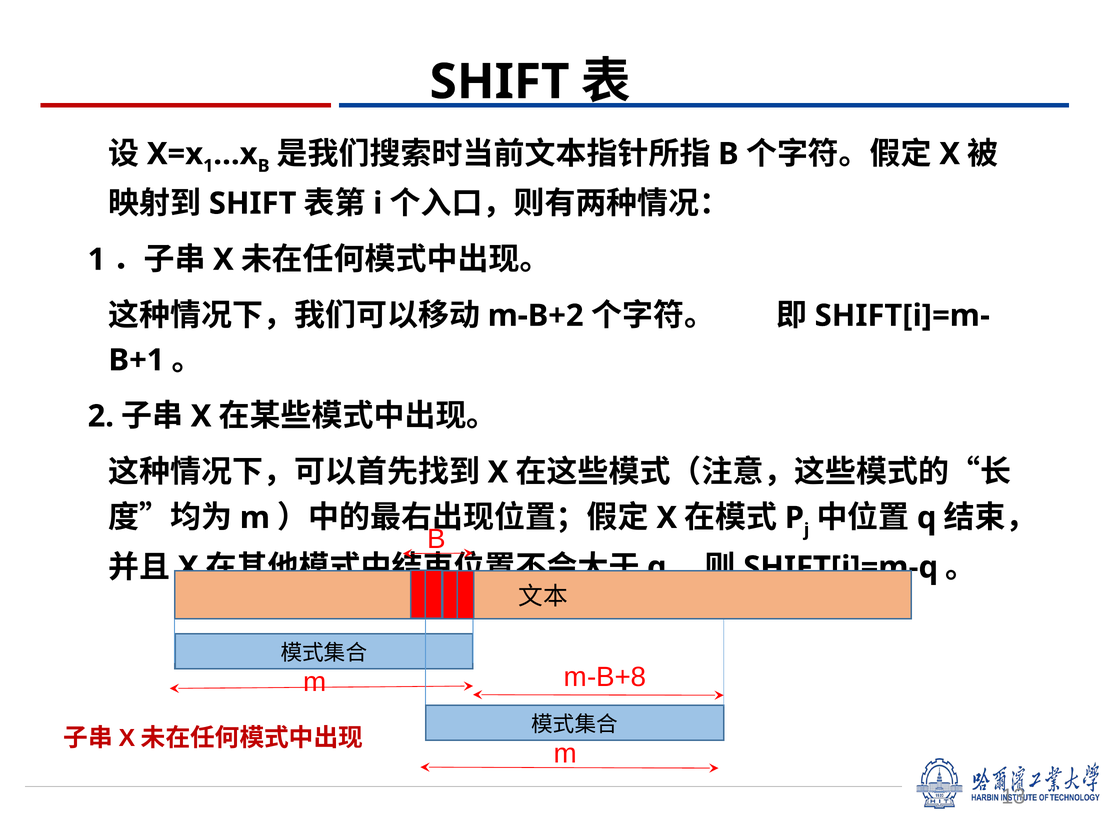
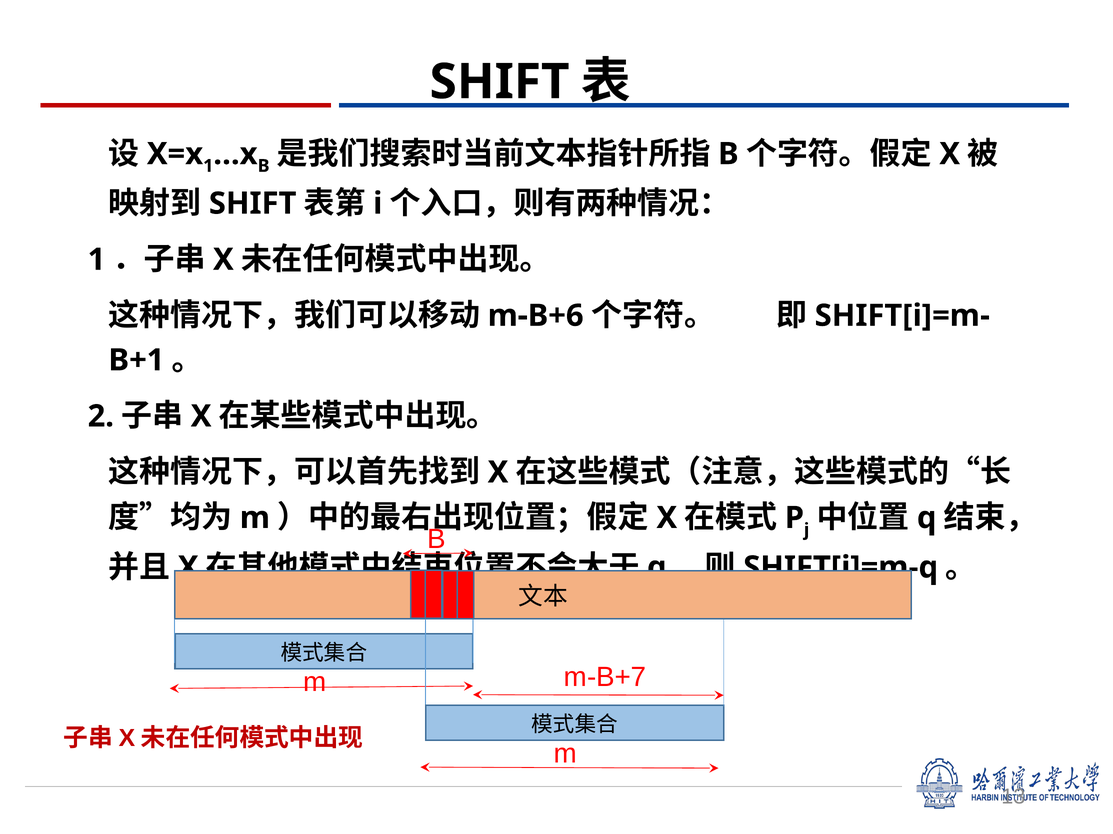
m-B+2: m-B+2 -> m-B+6 (536, 316)
m-B+8: m-B+8 -> m-B+7 (605, 678)
